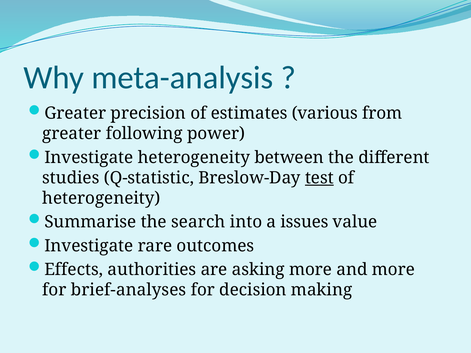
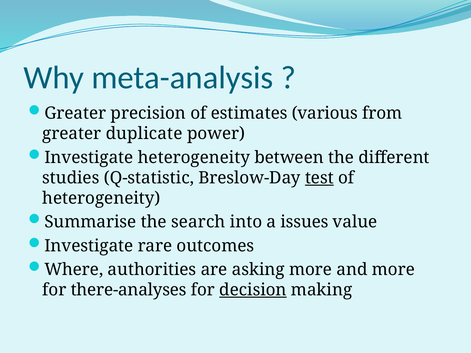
following: following -> duplicate (144, 134)
Effects: Effects -> Where (74, 270)
brief-analyses: brief-analyses -> there-analyses (129, 290)
decision underline: none -> present (253, 290)
